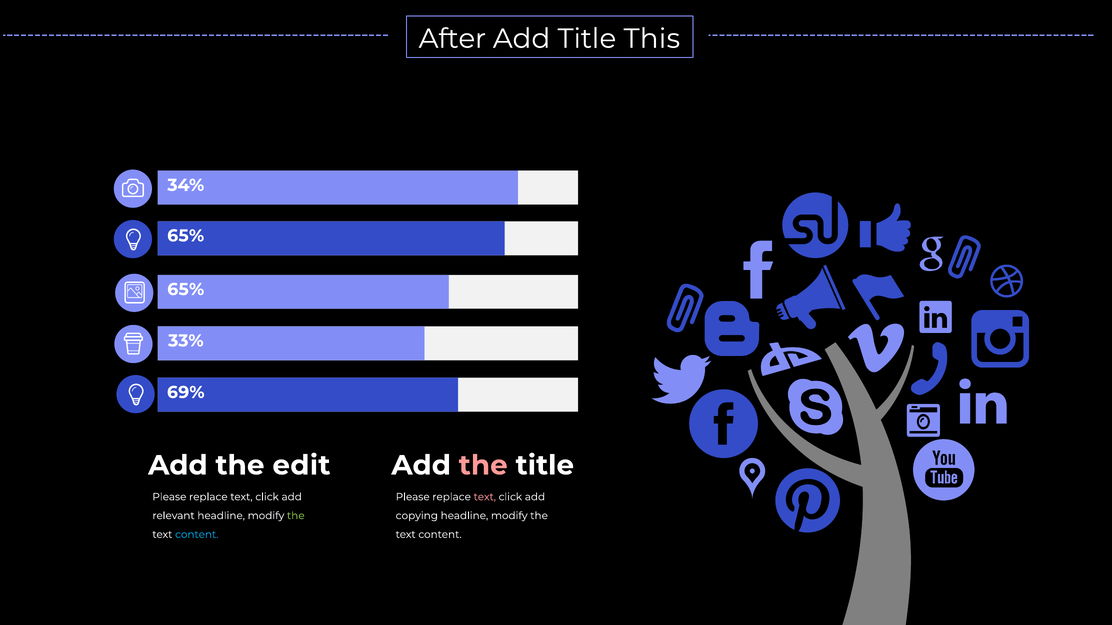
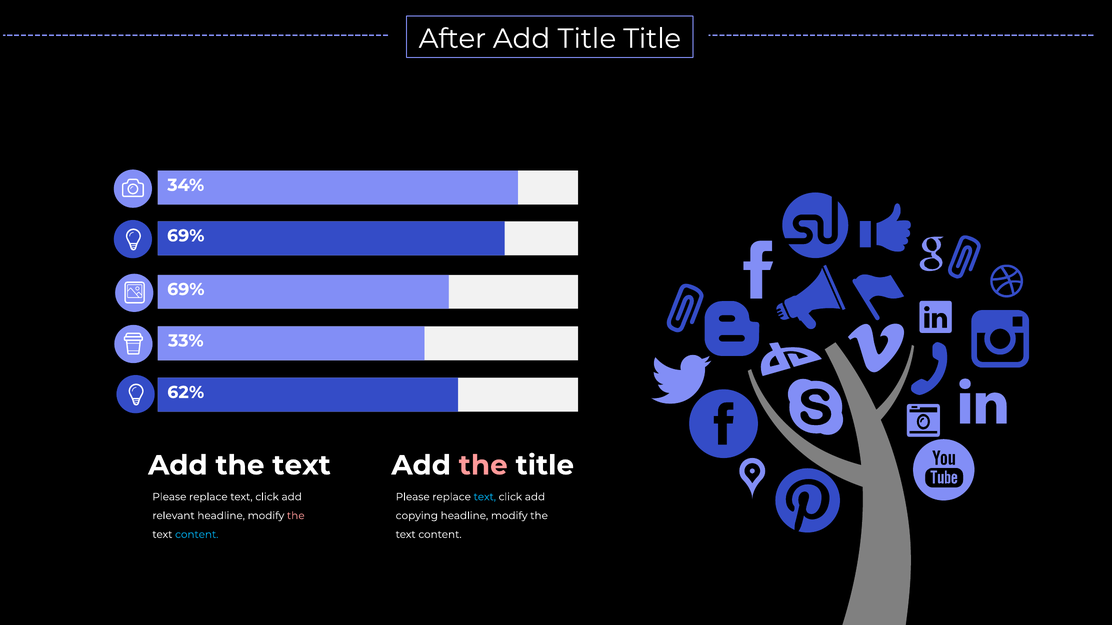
Title This: This -> Title (652, 39)
65%: 65% -> 69% (186, 236)
65%: 65% -> 69% (186, 290)
69%: 69% -> 62% (186, 393)
Add the edit: edit -> text (302, 466)
text colour: pink -> light blue (485, 497)
the colour: light green -> pink (296, 516)
